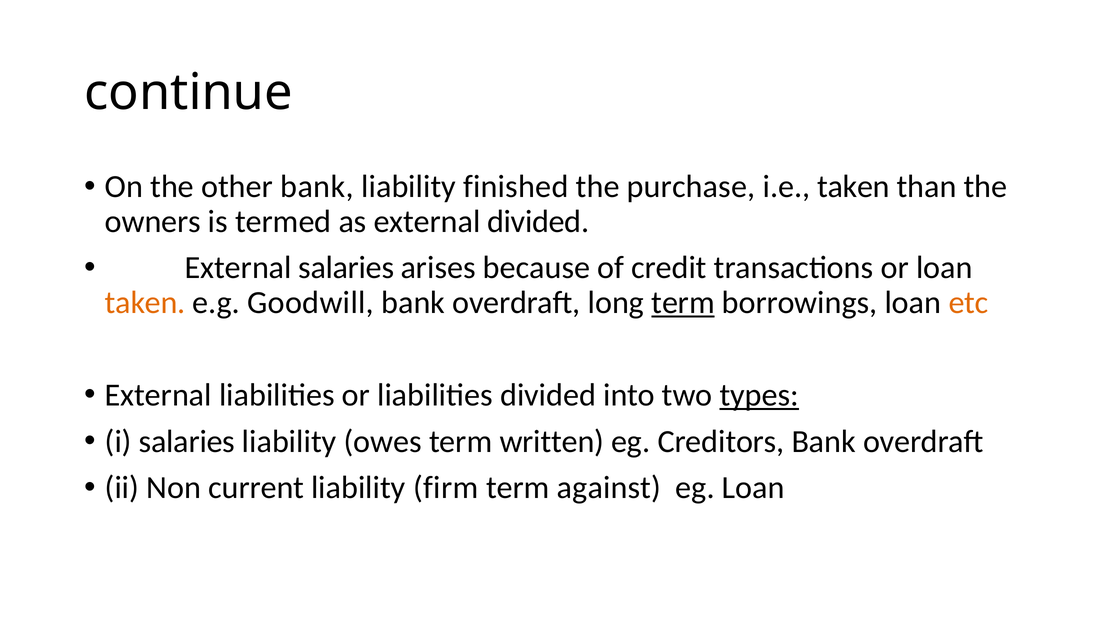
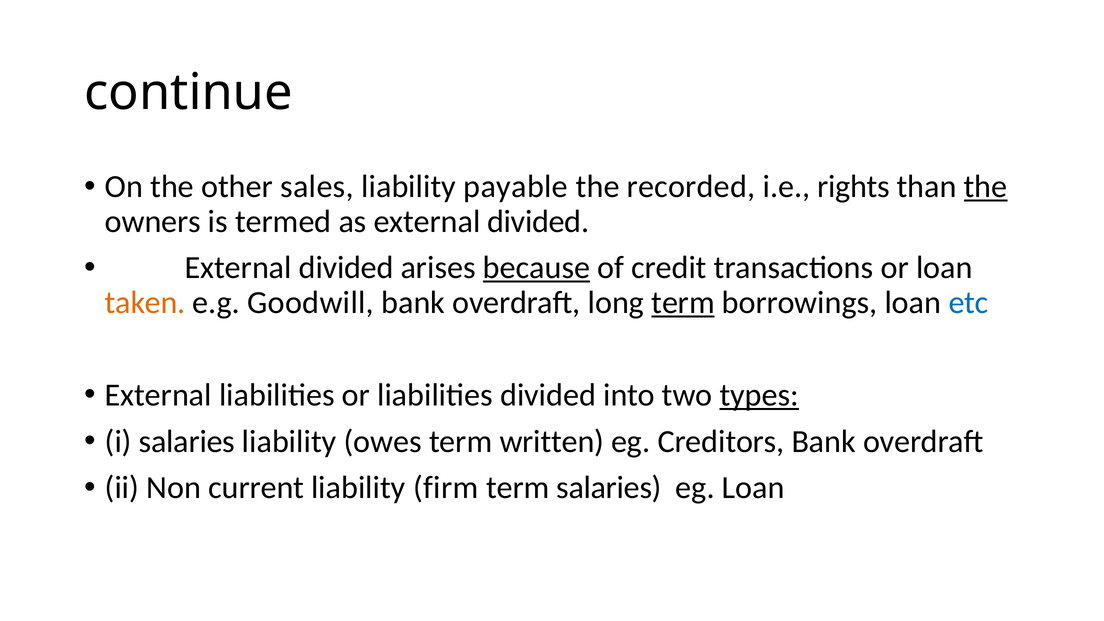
other bank: bank -> sales (317, 187)
finished: finished -> payable (516, 187)
purchase: purchase -> recorded (691, 187)
i.e taken: taken -> rights (854, 187)
the underline: none -> present (986, 187)
salaries: salaries -> divided (346, 268)
because underline: none -> present (536, 268)
etc colour: orange -> blue (968, 303)
term against: against -> salaries (609, 488)
